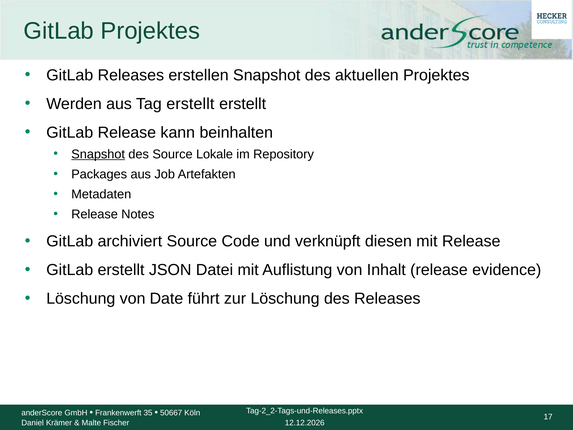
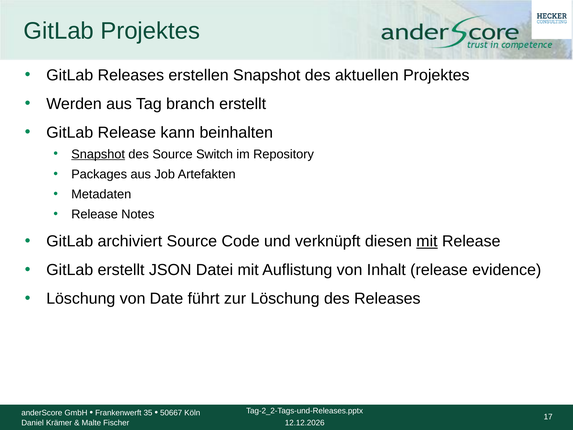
Tag erstellt: erstellt -> branch (190, 104)
Lokale: Lokale -> Switch (215, 154)
mit underline: none -> present (427, 241)
